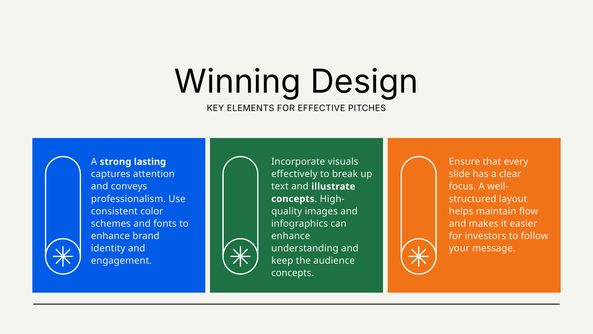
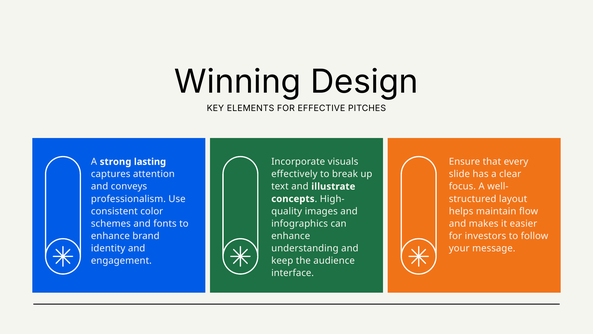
concepts: concepts -> interface (293, 273)
